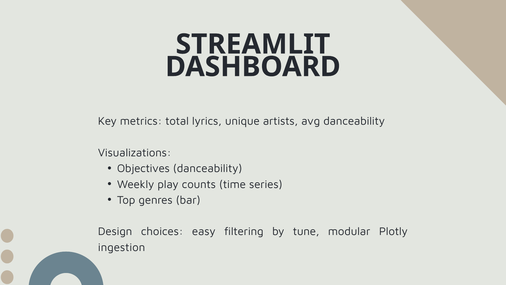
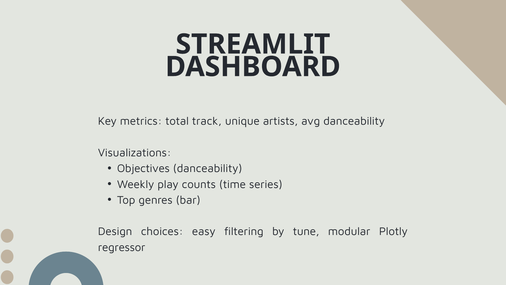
lyrics: lyrics -> track (207, 121)
ingestion: ingestion -> regressor (122, 247)
